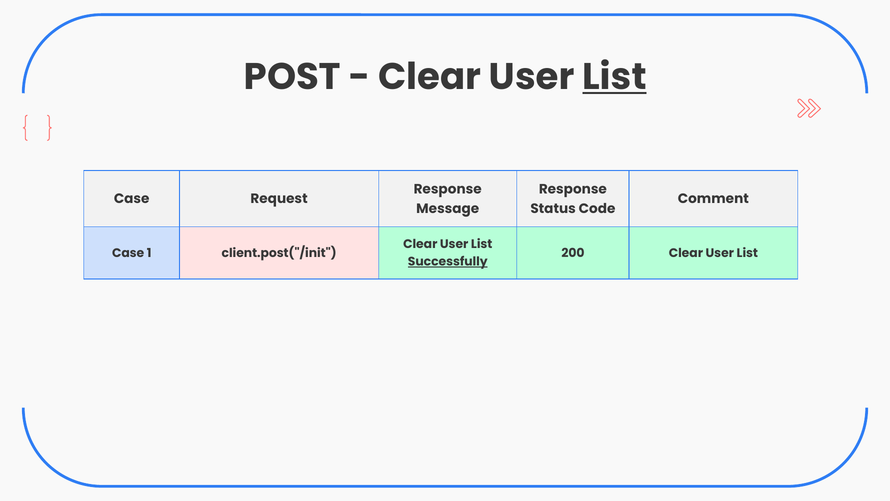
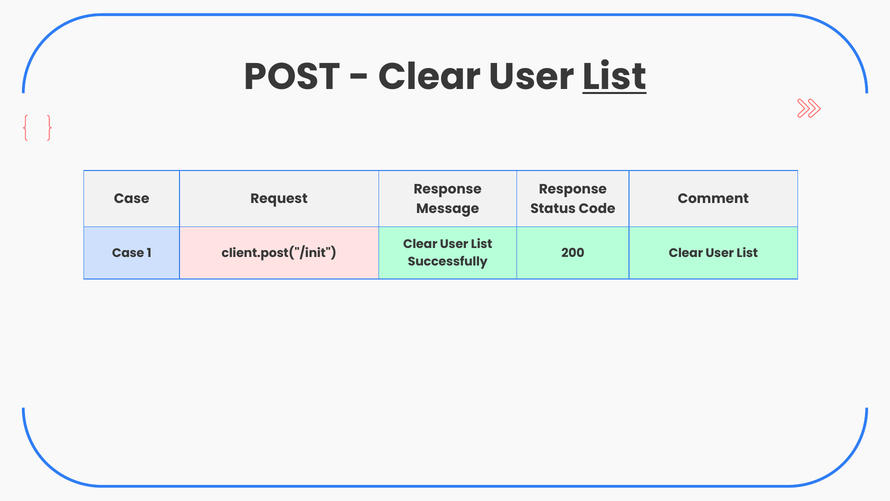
Successfully underline: present -> none (448, 261)
